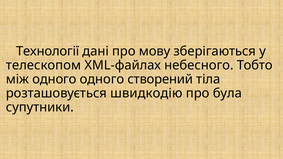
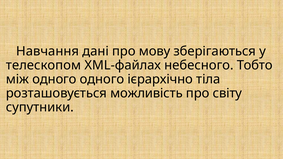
Технології: Технології -> Навчання (48, 51)
створений: створений -> ієрархічно (160, 79)
швидкодію: швидкодію -> можливість (146, 93)
була: була -> світу (227, 93)
